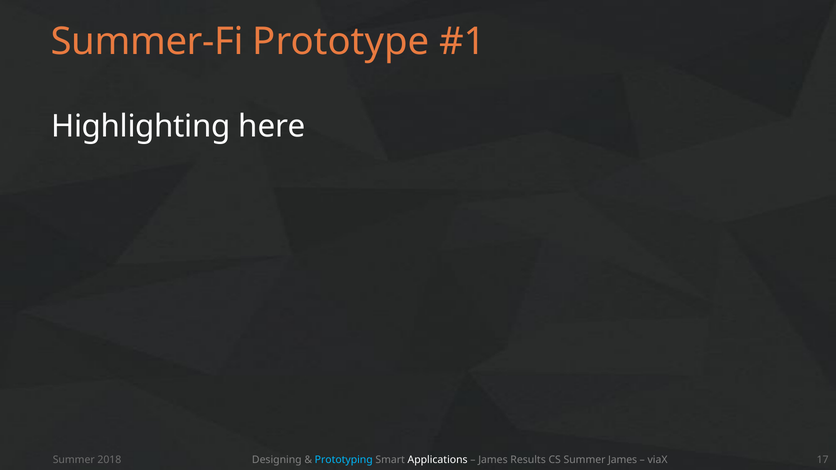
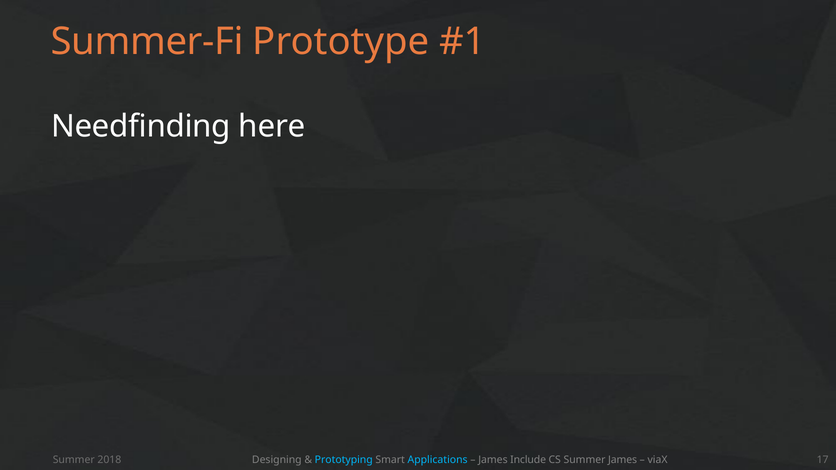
Highlighting: Highlighting -> Needfinding (141, 127)
Applications colour: white -> light blue (438, 460)
Results: Results -> Include (528, 460)
